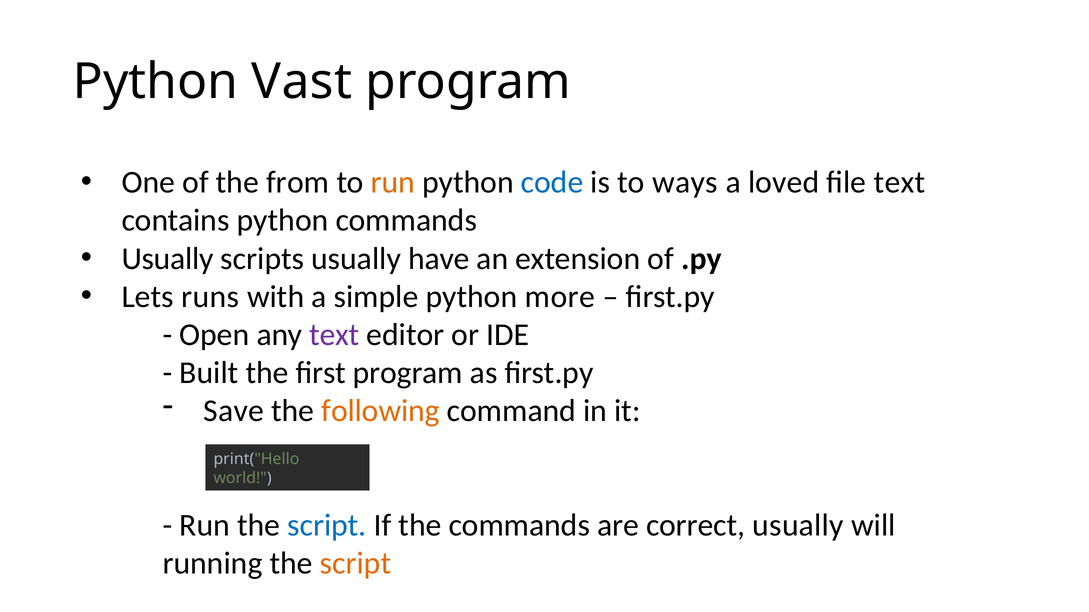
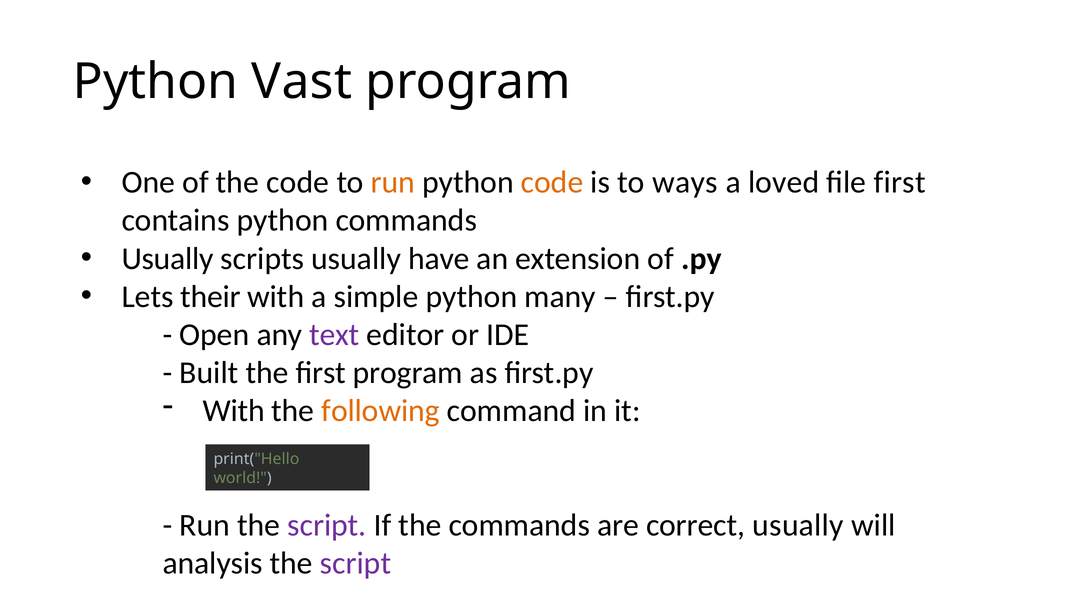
the from: from -> code (298, 183)
code colour: blue -> orange (552, 183)
file text: text -> first (900, 183)
runs: runs -> their (211, 297)
more: more -> many (560, 297)
Save: Save -> With (234, 411)
script colour: blue -> purple (327, 526)
running: running -> analysis (213, 564)
script colour: orange -> purple (356, 564)
